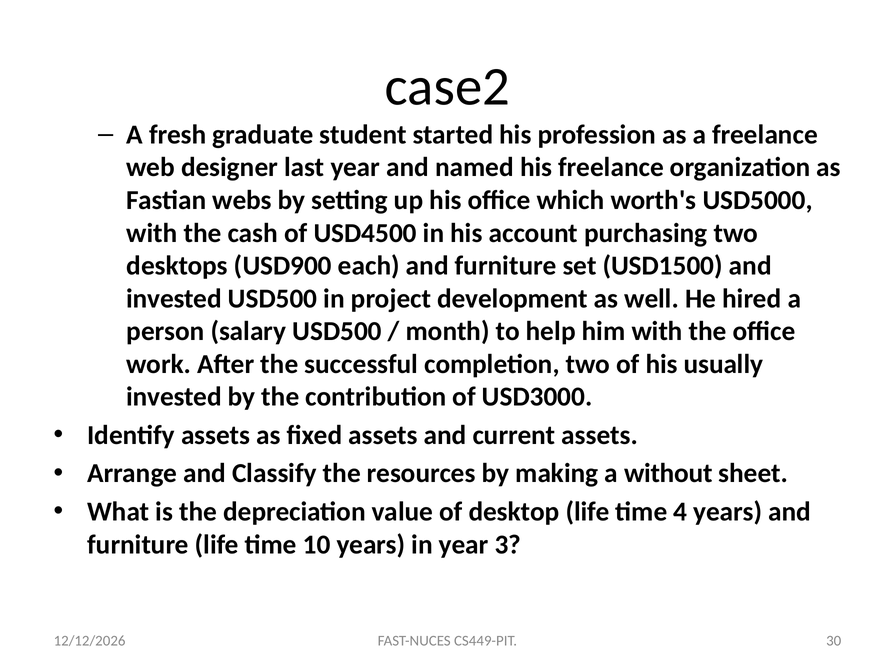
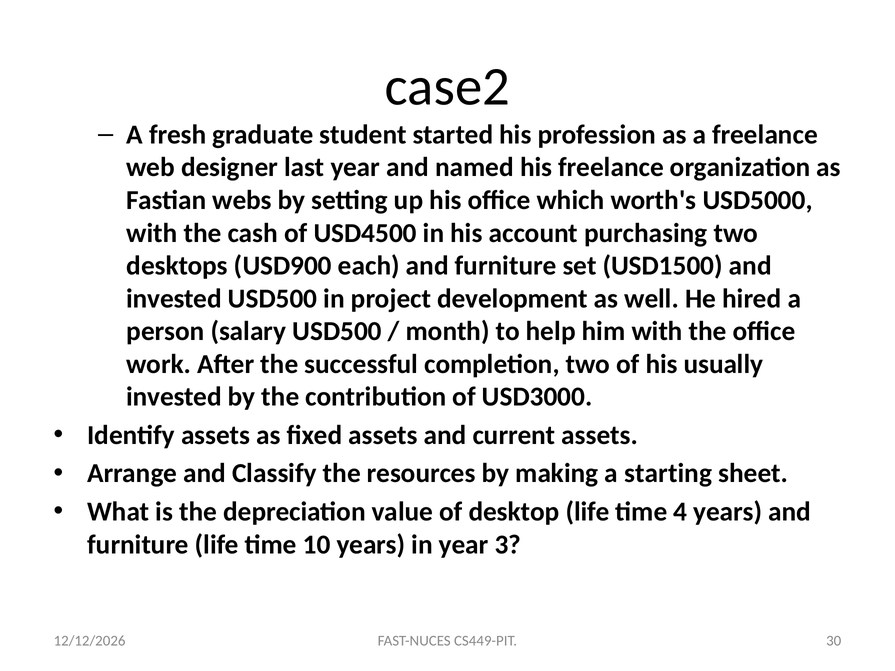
without: without -> starting (668, 474)
